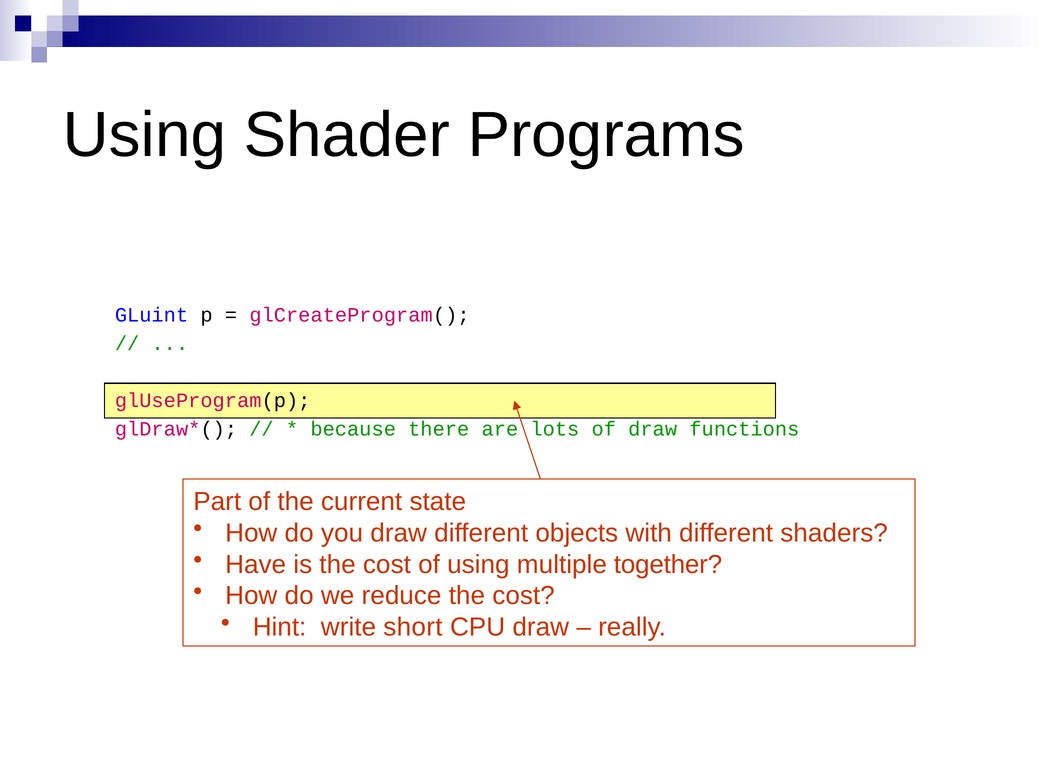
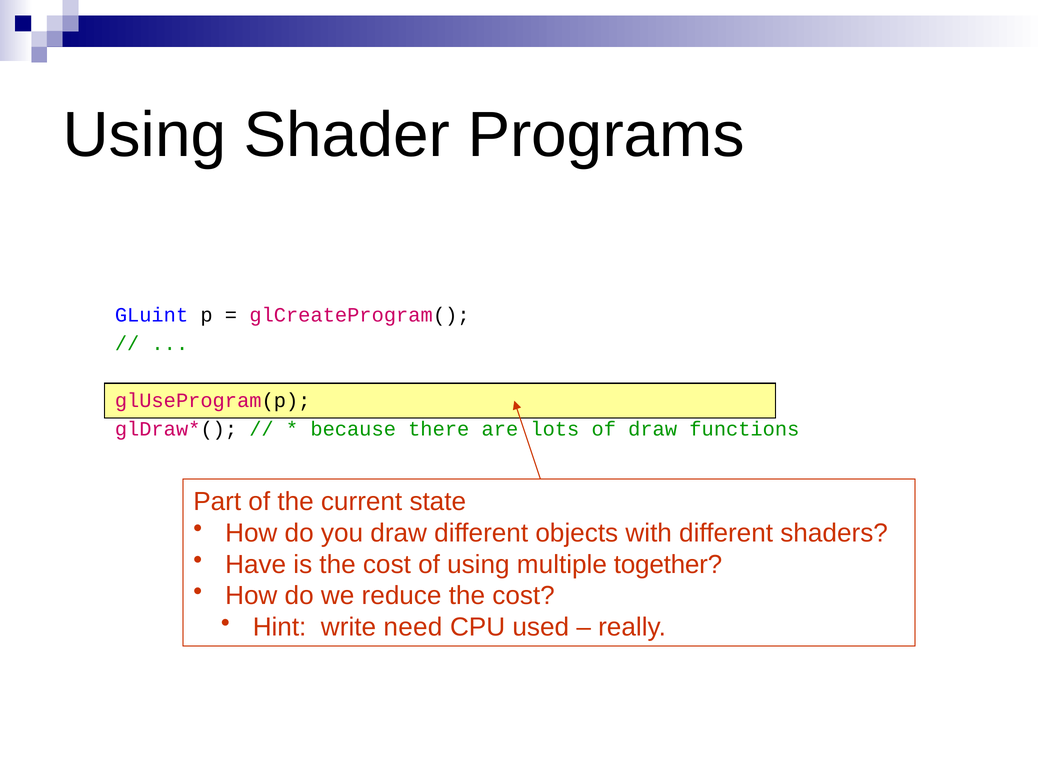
short: short -> need (413, 628)
CPU draw: draw -> used (541, 628)
